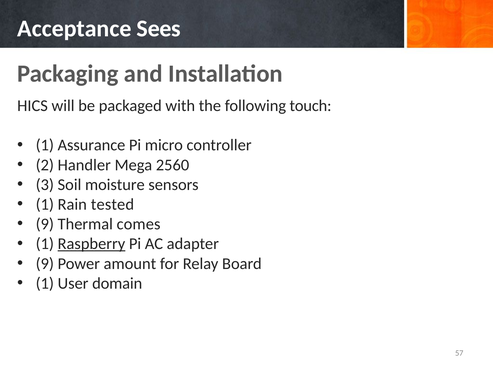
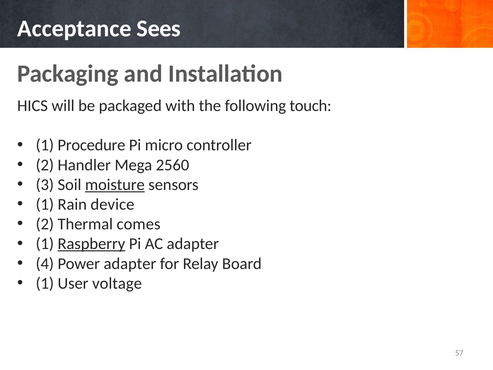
Assurance: Assurance -> Procedure (91, 145)
moisture underline: none -> present (115, 185)
tested: tested -> device (112, 204)
9: 9 -> 2 (45, 224)
9: 9 -> 4 (45, 263)
Power amount: amount -> adapter (130, 263)
domain: domain -> voltage (117, 283)
